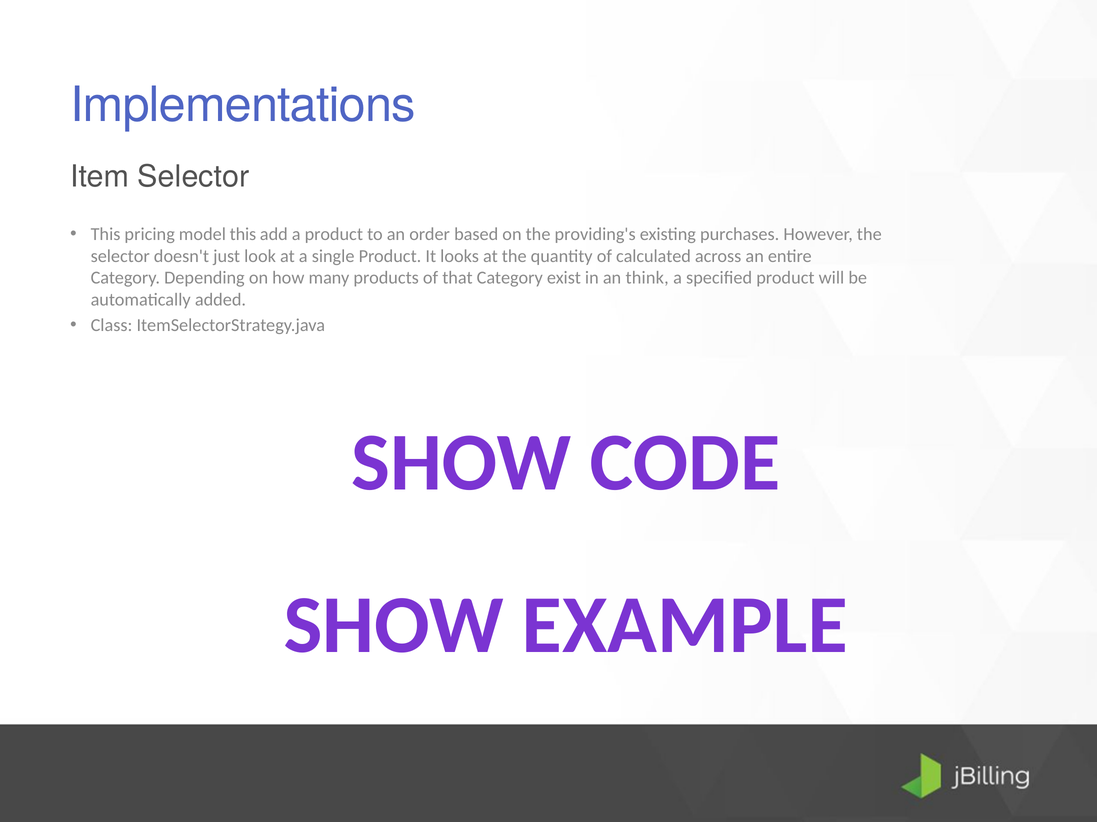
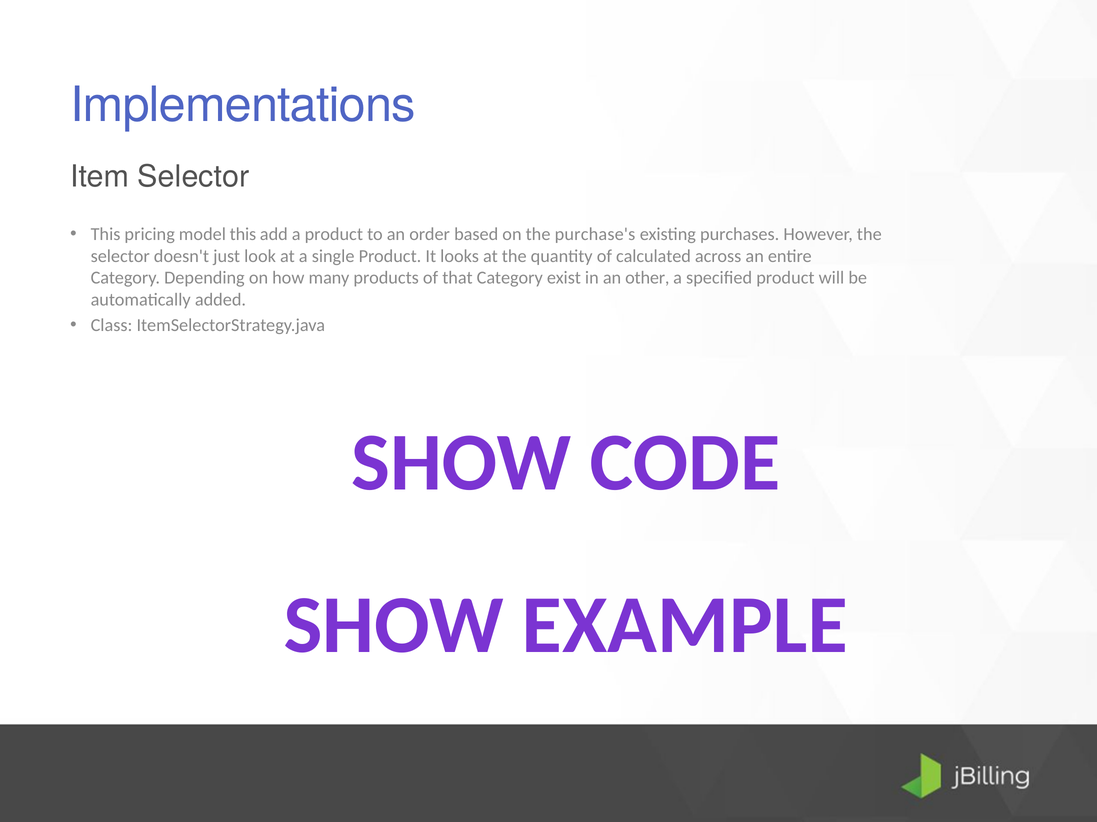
providing's: providing's -> purchase's (595, 234)
think: think -> other (647, 278)
